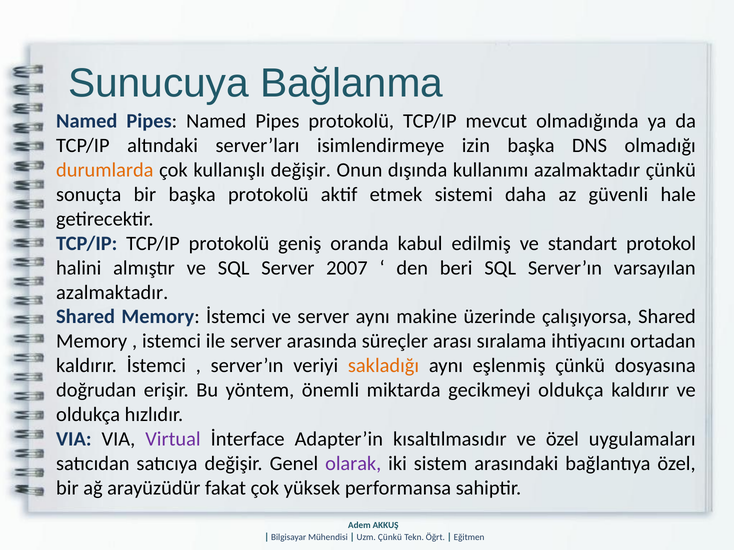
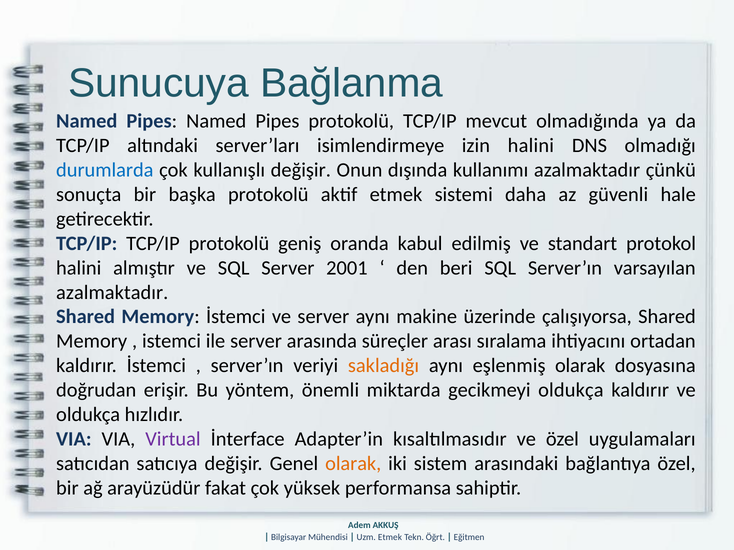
izin başka: başka -> halini (531, 146)
durumlarda colour: orange -> blue (105, 170)
2007: 2007 -> 2001 (347, 268)
eşlenmiş çünkü: çünkü -> olarak (580, 366)
olarak colour: purple -> orange (353, 464)
Uzm Çünkü: Çünkü -> Etmek (390, 538)
